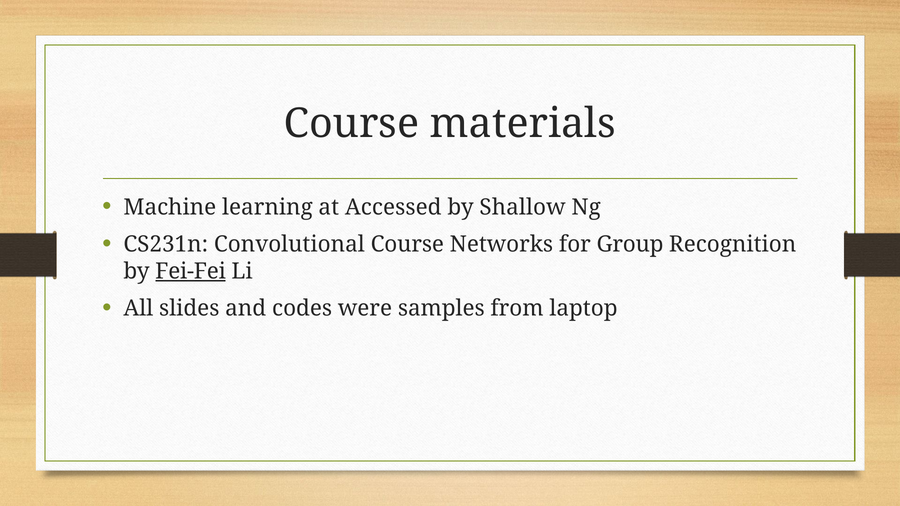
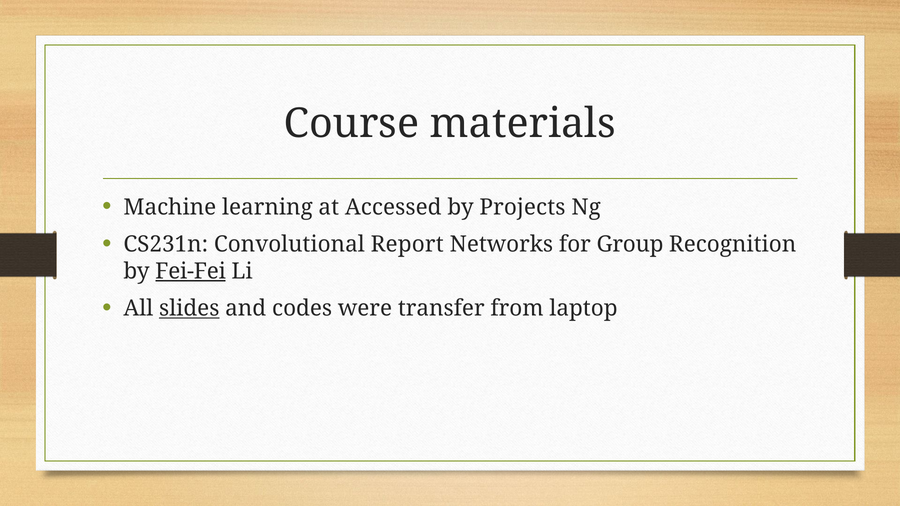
Shallow: Shallow -> Projects (522, 207)
Convolutional Course: Course -> Report (407, 244)
slides underline: none -> present (189, 308)
samples: samples -> transfer (441, 308)
